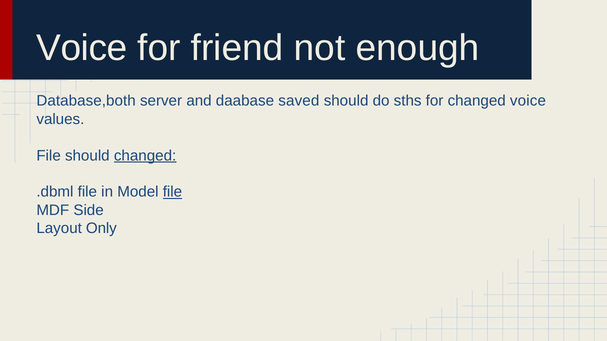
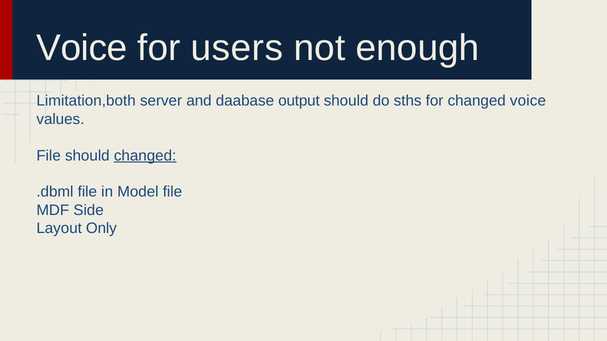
friend: friend -> users (237, 48)
Database,both: Database,both -> Limitation,both (86, 101)
saved: saved -> output (299, 101)
file underline: present -> none (172, 192)
